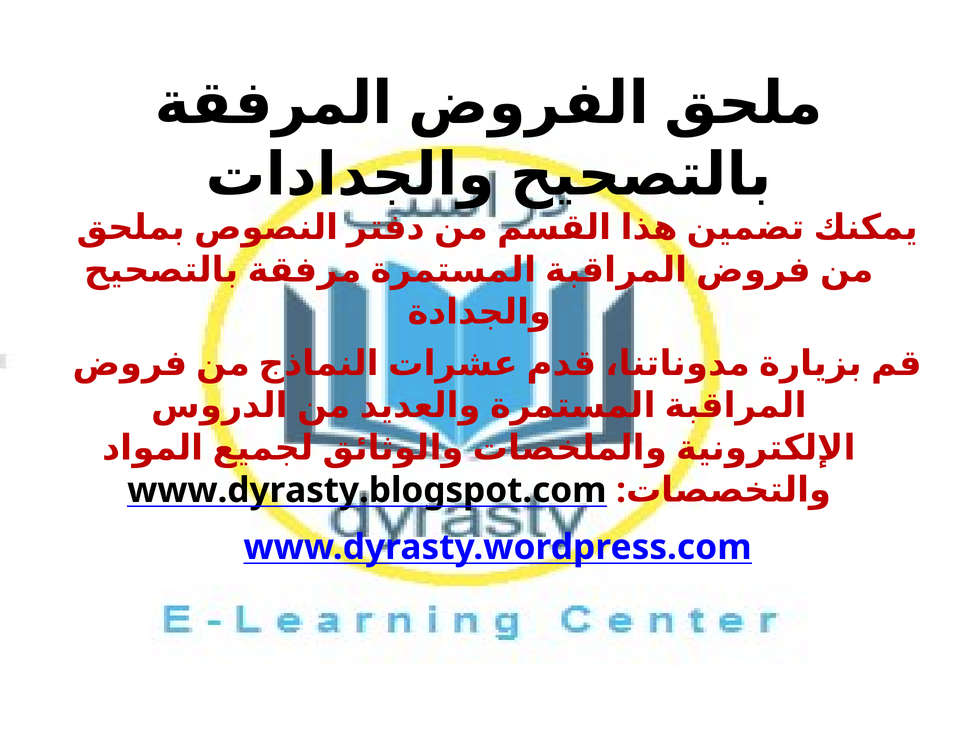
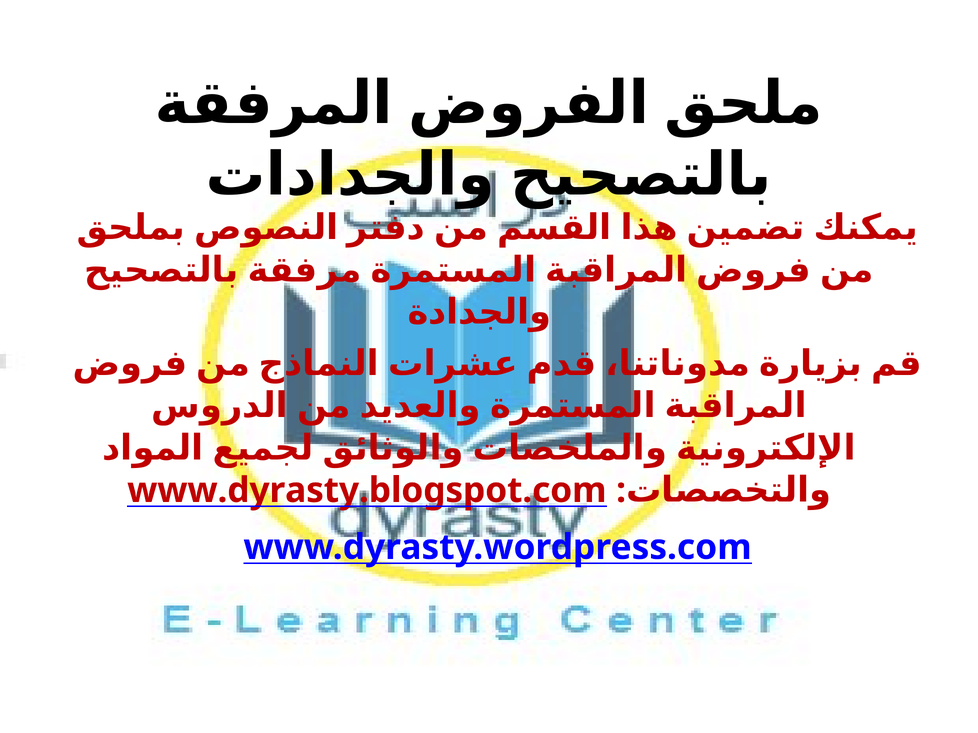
www.dyrasty.blogspot.com colour: black -> red (367, 491)
